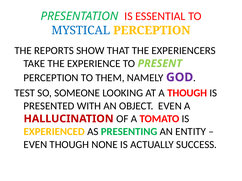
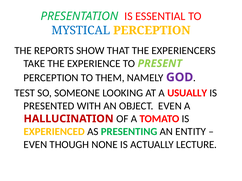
A THOUGH: THOUGH -> USUALLY (187, 93)
SUCCESS: SUCCESS -> LECTURE (197, 145)
